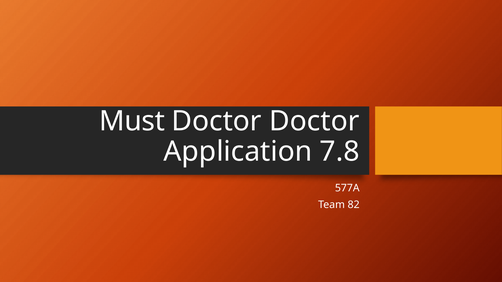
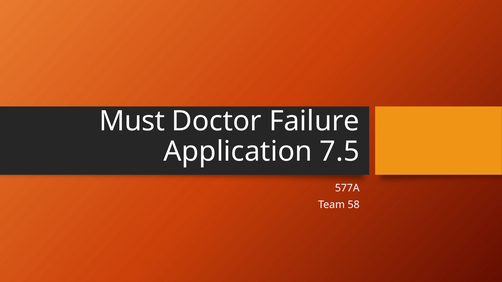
Doctor Doctor: Doctor -> Failure (314, 121)
7.8: 7.8 -> 7.5 (340, 152)
82: 82 -> 58 (354, 205)
